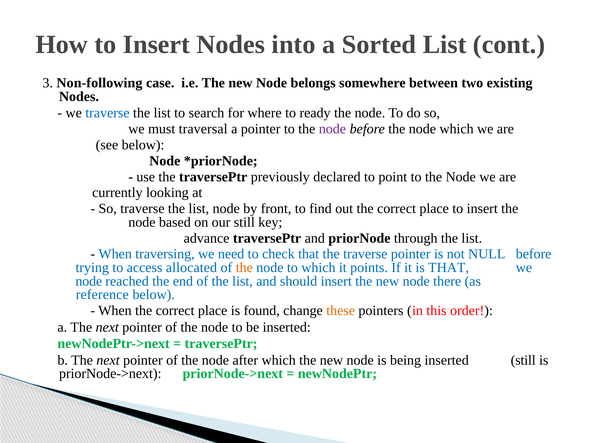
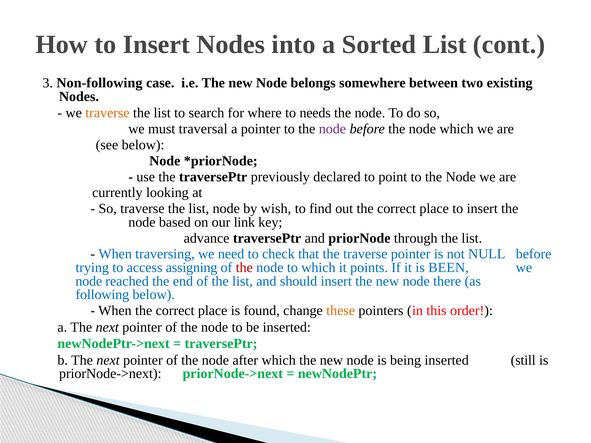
traverse colour: blue -> orange (107, 113)
ready: ready -> needs (315, 113)
front: front -> wish (276, 209)
our still: still -> link (244, 222)
allocated: allocated -> assigning (192, 268)
the colour: orange -> red (244, 268)
is THAT: THAT -> BEEN (449, 268)
reference: reference -> following (102, 295)
